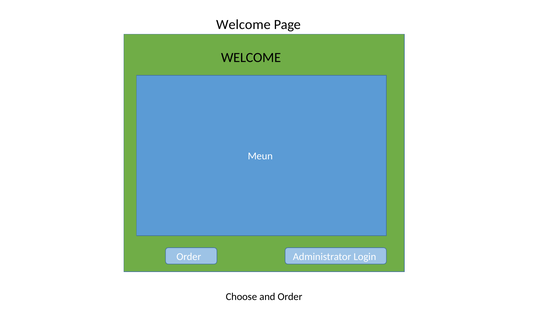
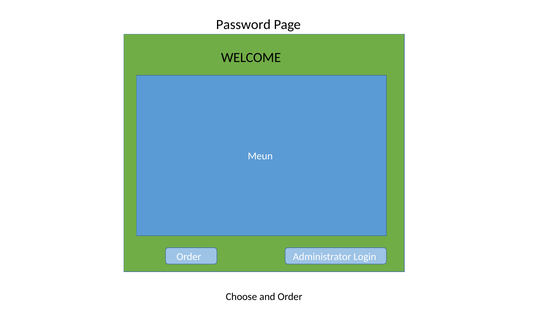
Welcome: Welcome -> Password (243, 25)
